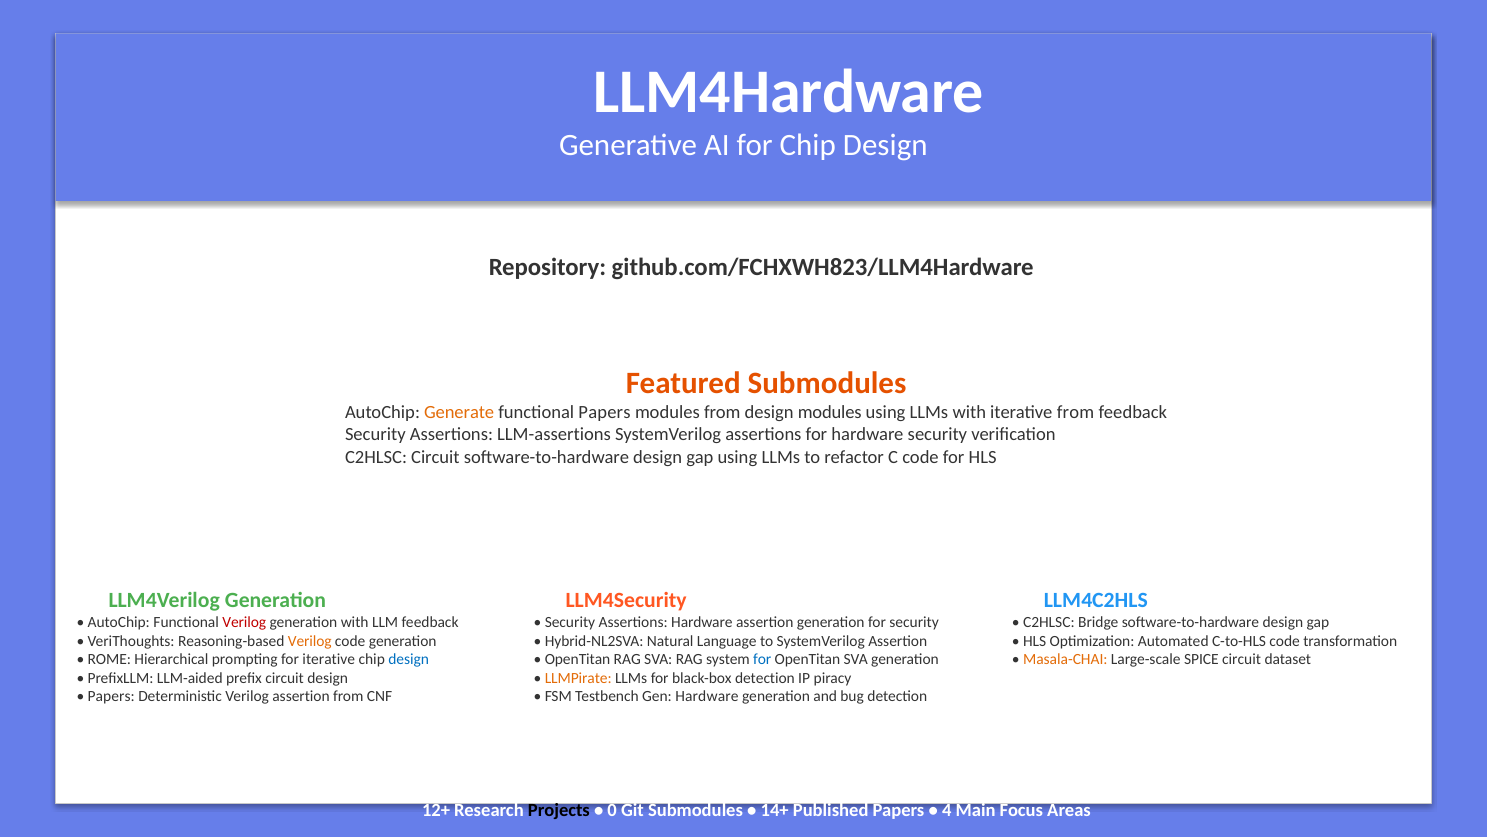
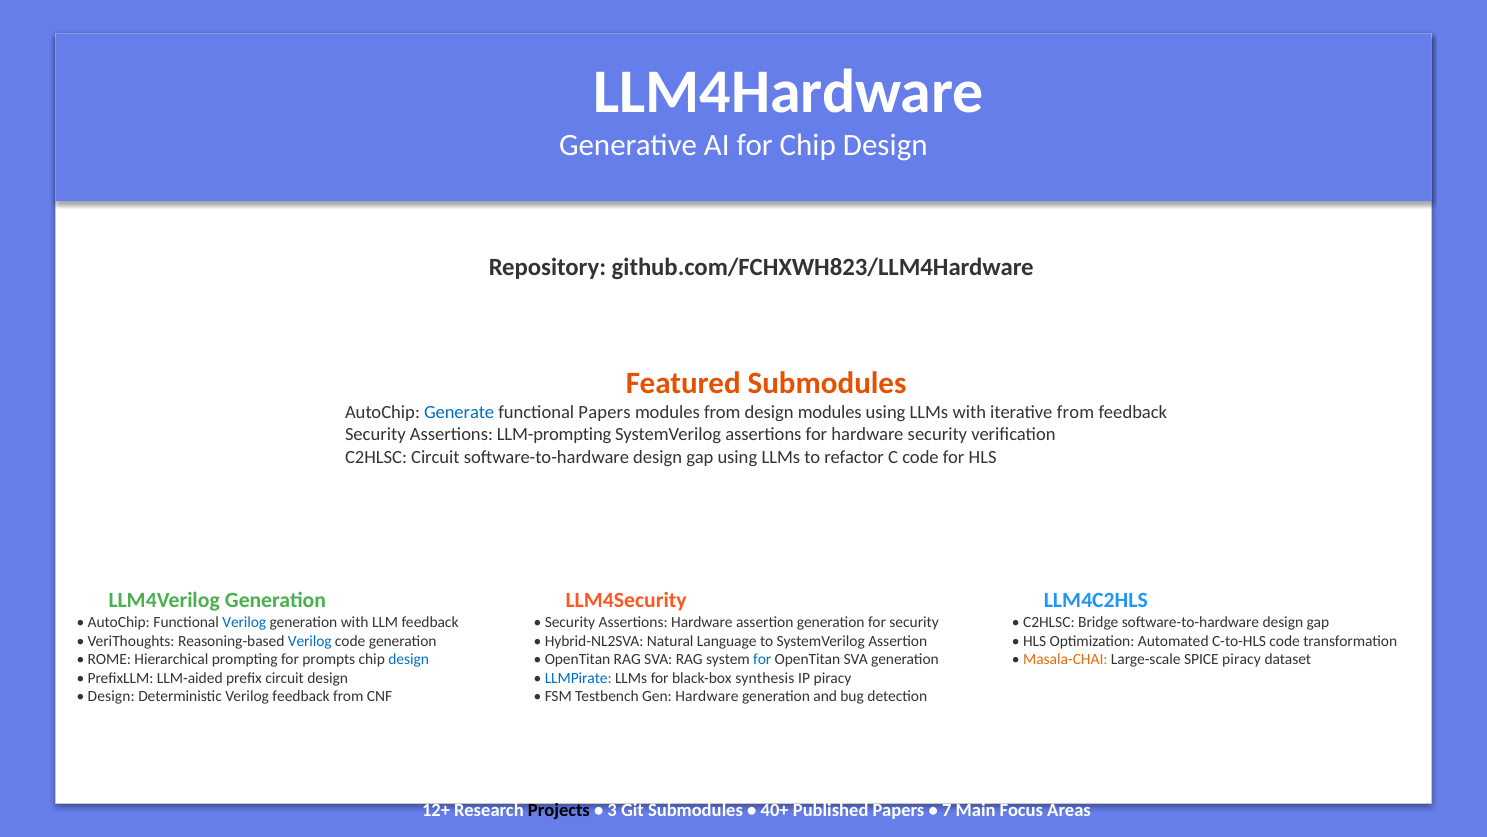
Generate colour: orange -> blue (459, 412)
LLM-assertions: LLM-assertions -> LLM-prompting (554, 434)
Verilog colour: red -> blue (244, 622)
Verilog colour: orange -> blue (310, 641)
for iterative: iterative -> prompts (329, 659)
SPICE circuit: circuit -> piracy (1242, 659)
LLMPirate colour: orange -> blue (578, 678)
black-box detection: detection -> synthesis (765, 678)
Papers: Papers -> Design (111, 696)
Verilog assertion: assertion -> feedback (301, 696)
0: 0 -> 3 (612, 810)
14+: 14+ -> 40+ (775, 810)
4: 4 -> 7 (947, 810)
